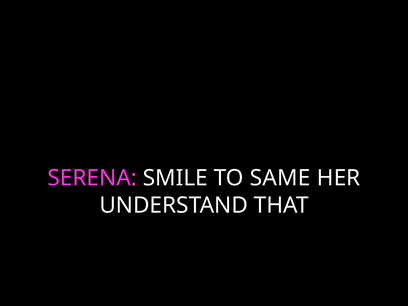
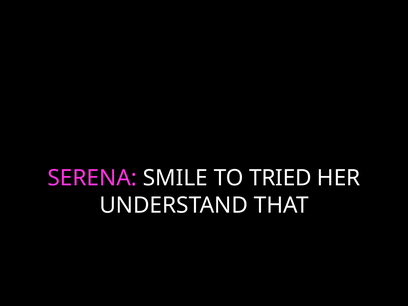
SAME: SAME -> TRIED (280, 178)
